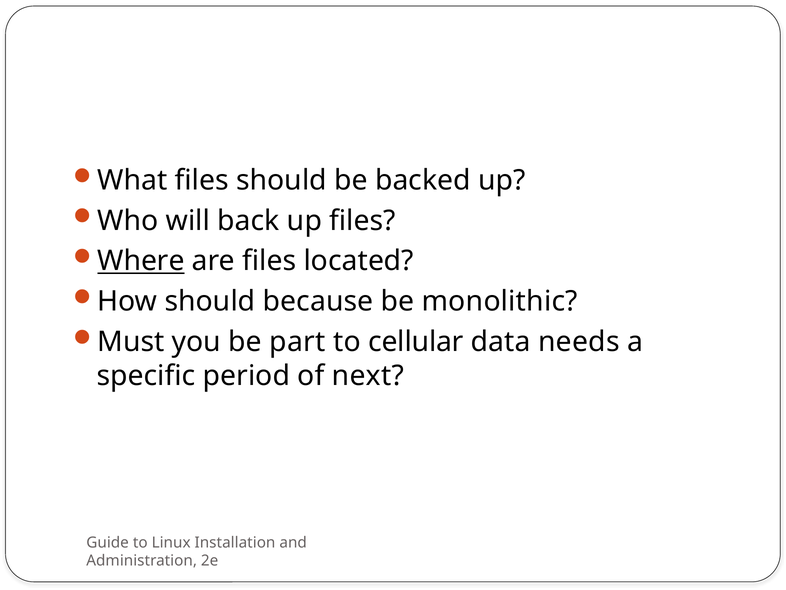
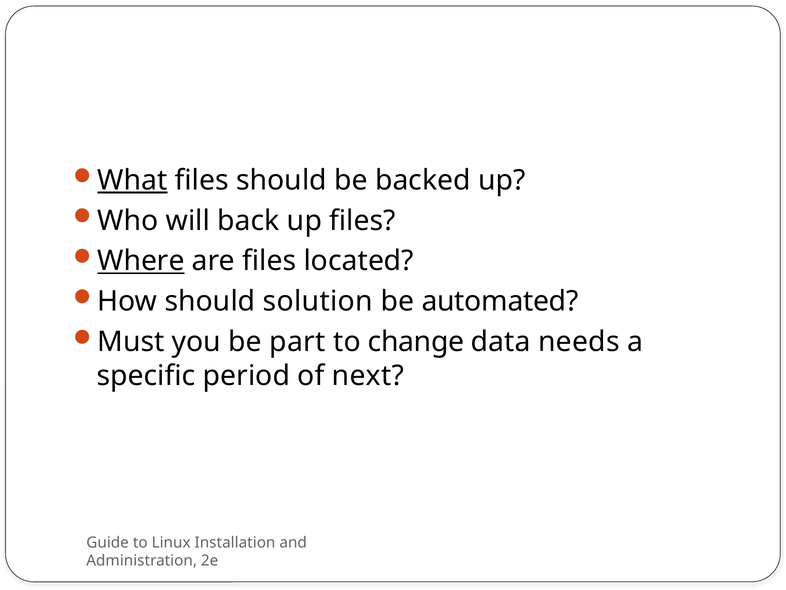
What underline: none -> present (132, 180)
because: because -> solution (318, 301)
monolithic: monolithic -> automated (500, 301)
cellular: cellular -> change (416, 342)
